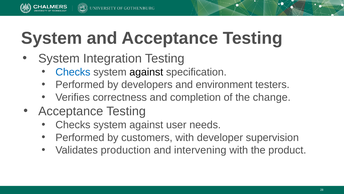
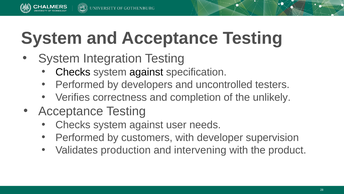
Checks colour: blue -> black (73, 72)
environment: environment -> uncontrolled (224, 85)
change: change -> unlikely (272, 97)
